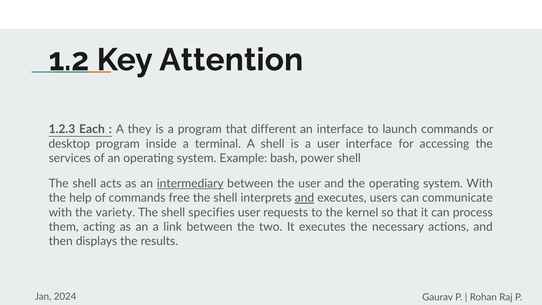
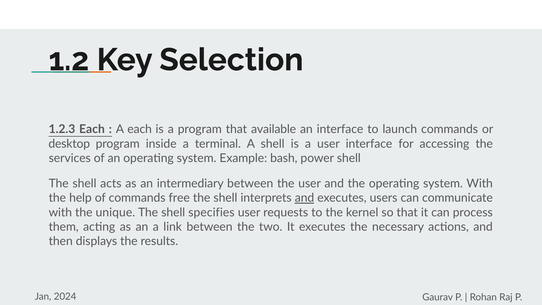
Attention: Attention -> Selection (231, 60)
A they: they -> each (140, 129)
different: different -> available (274, 129)
intermediary underline: present -> none (190, 183)
variety: variety -> unique (115, 212)
